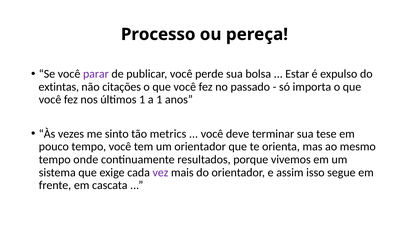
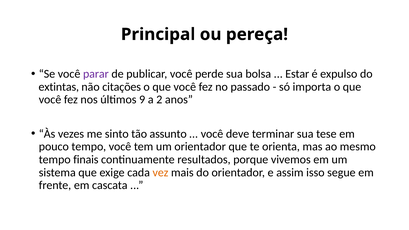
Processo: Processo -> Principal (158, 34)
últimos 1: 1 -> 9 (142, 100)
a 1: 1 -> 2 (159, 100)
metrics: metrics -> assunto (168, 134)
onde: onde -> finais (86, 160)
vez colour: purple -> orange (160, 172)
